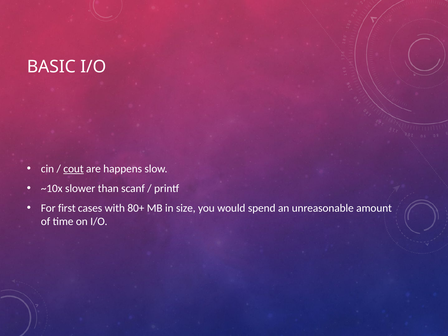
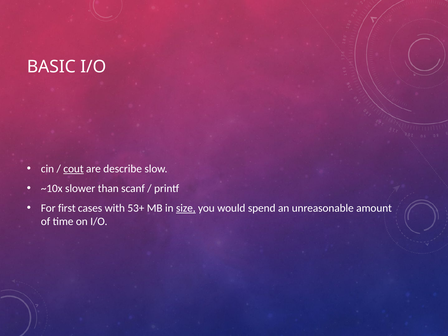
happens: happens -> describe (123, 169)
80+: 80+ -> 53+ (136, 208)
size underline: none -> present (186, 208)
